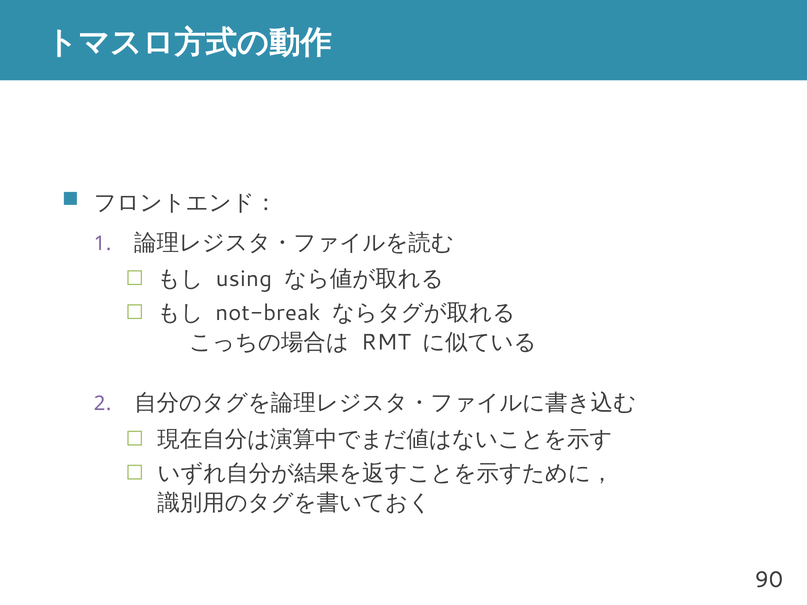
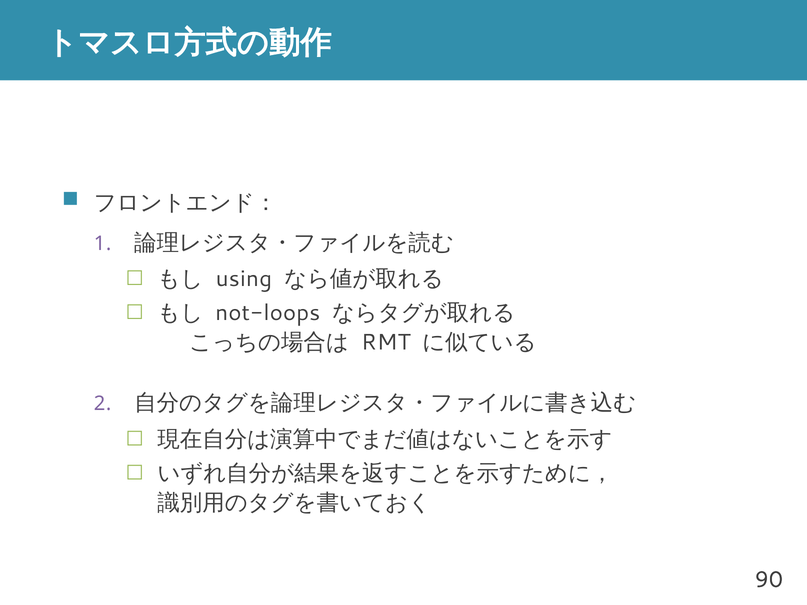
not-break: not-break -> not-loops (268, 313)
